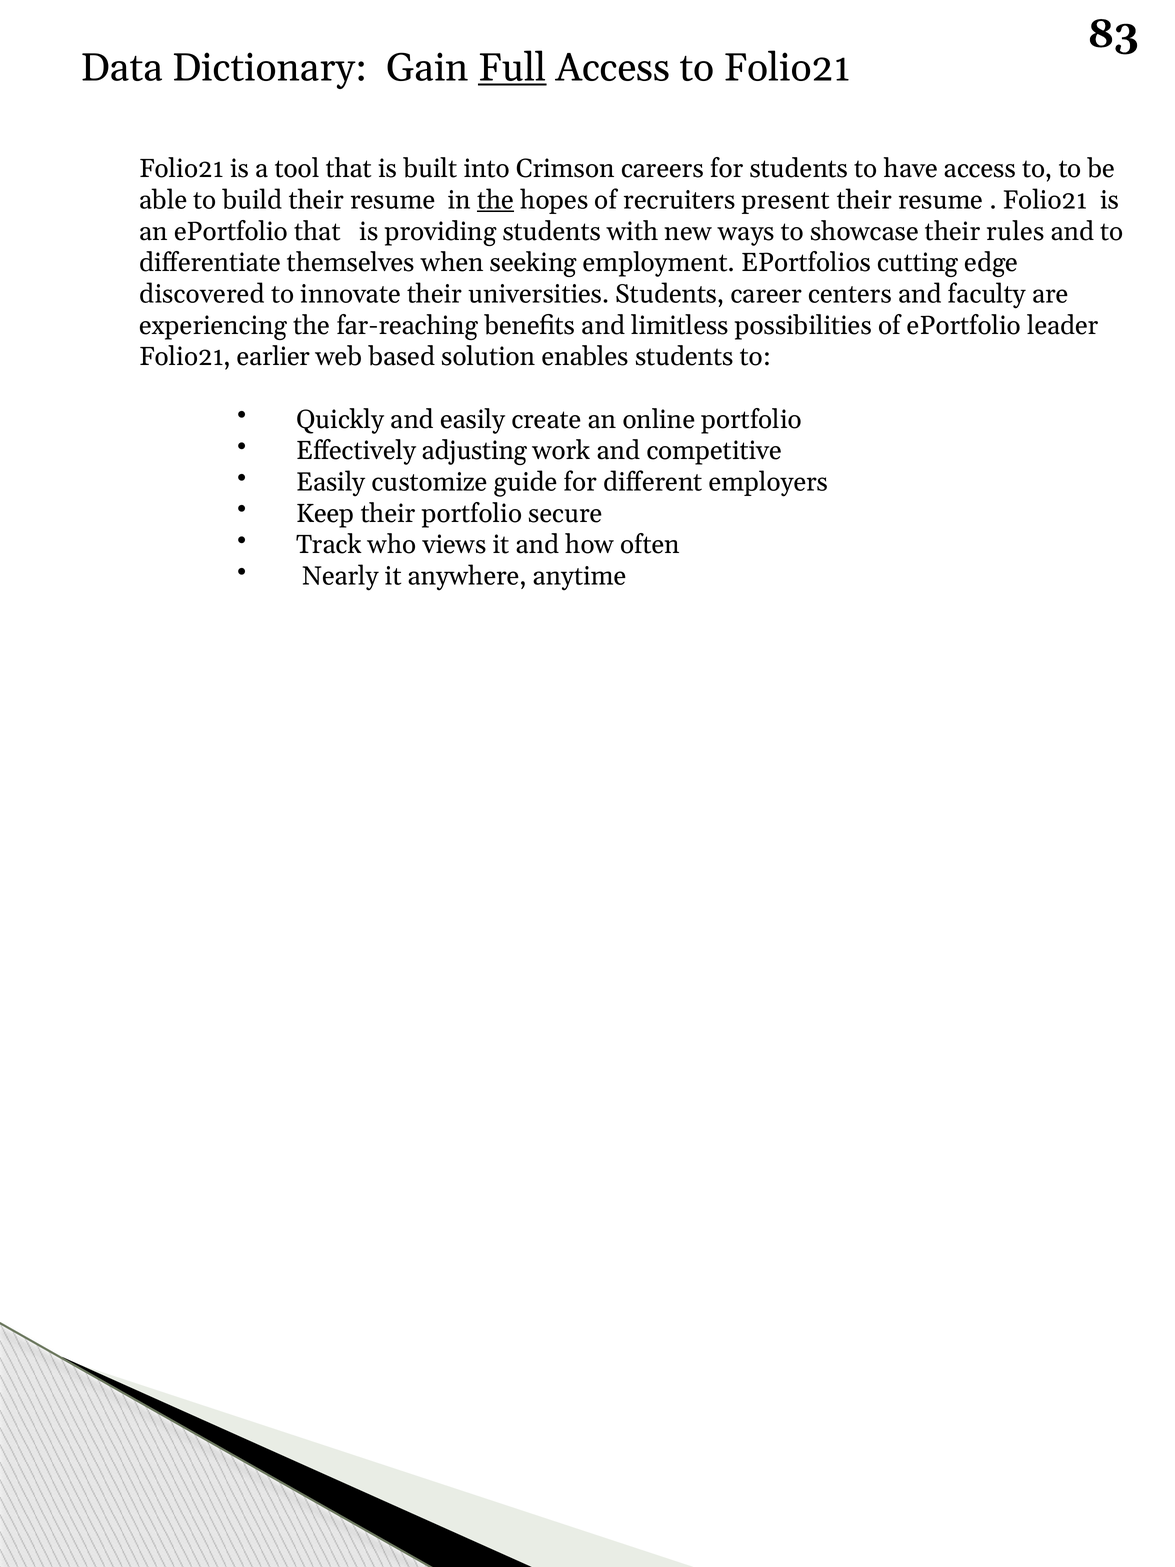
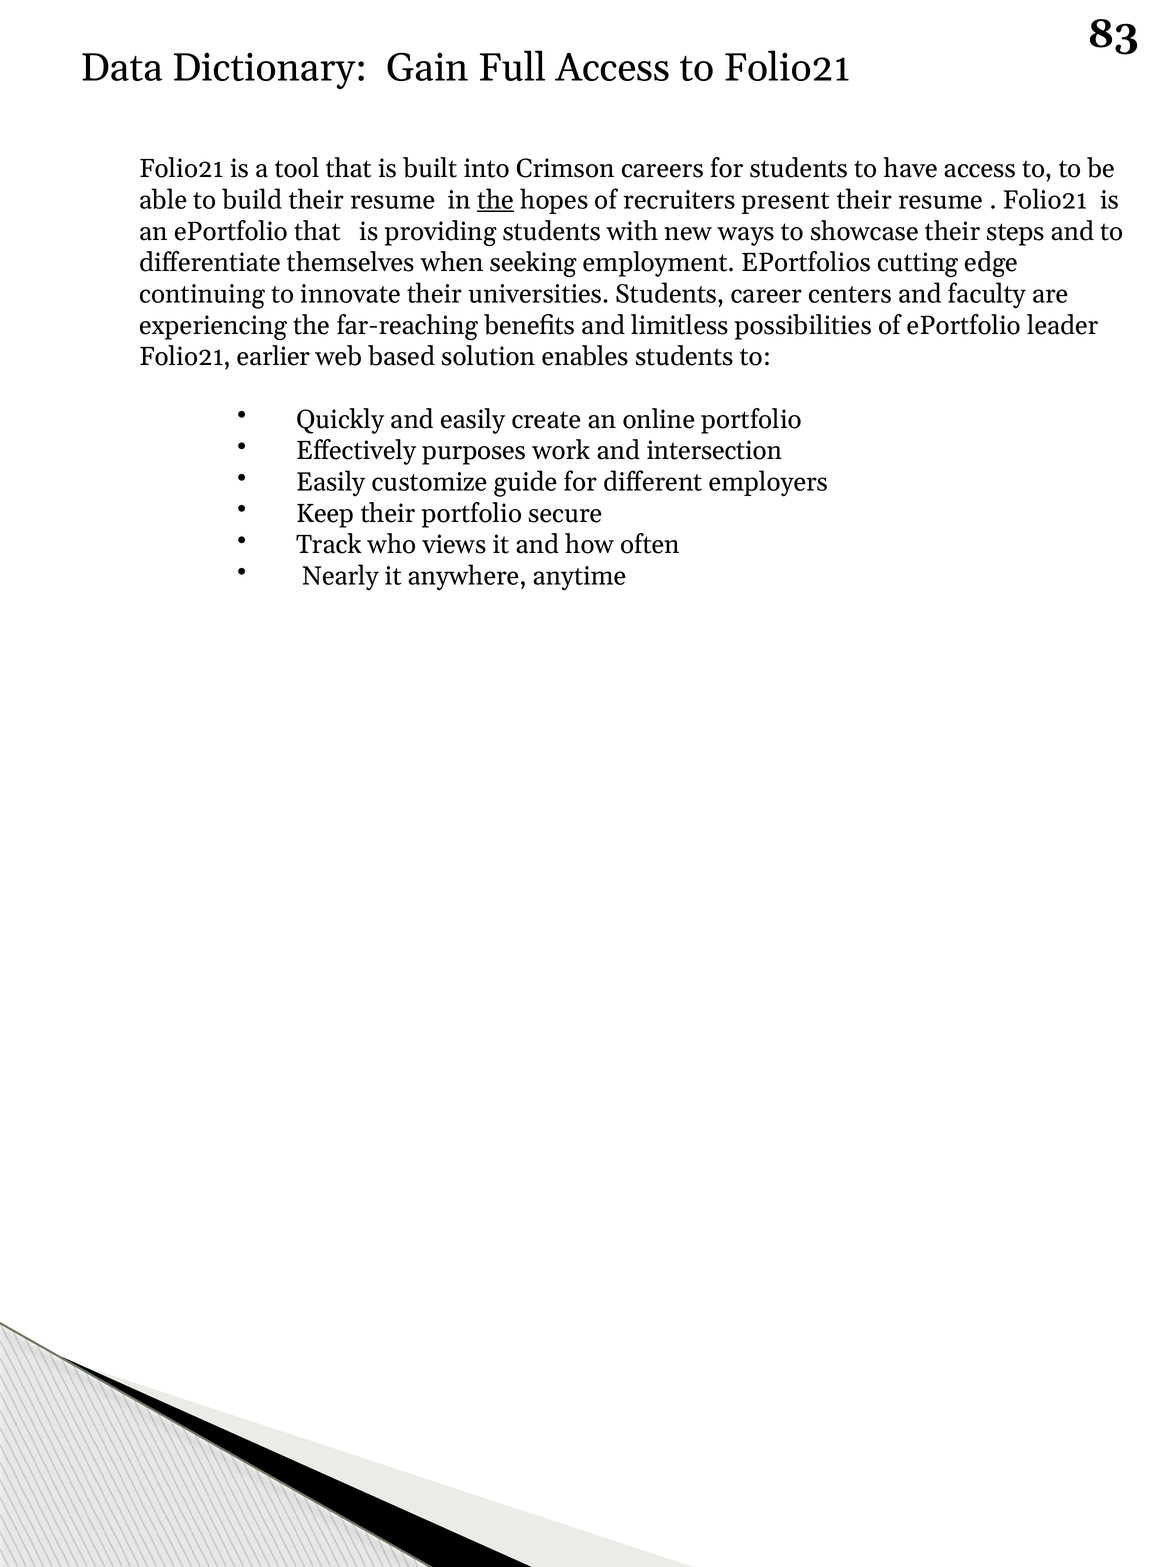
Full underline: present -> none (512, 68)
rules: rules -> steps (1016, 231)
discovered: discovered -> continuing (202, 294)
adjusting: adjusting -> purposes (474, 451)
competitive: competitive -> intersection (714, 451)
